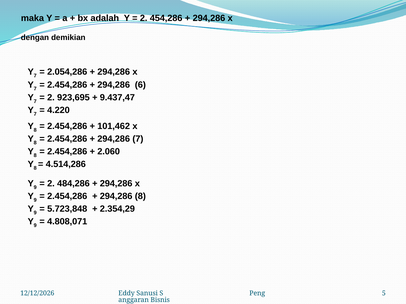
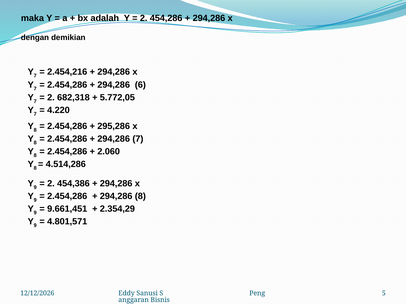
2.054,286: 2.054,286 -> 2.454,216 (67, 72)
923,695: 923,695 -> 682,318 (73, 98)
9.437,47: 9.437,47 -> 5.772,05 (117, 98)
101,462: 101,462 -> 295,286 (114, 126)
484,286: 484,286 -> 454,386 (73, 184)
5.723,848: 5.723,848 -> 9.661,451 (67, 209)
4.808,071: 4.808,071 -> 4.801,571 (67, 222)
